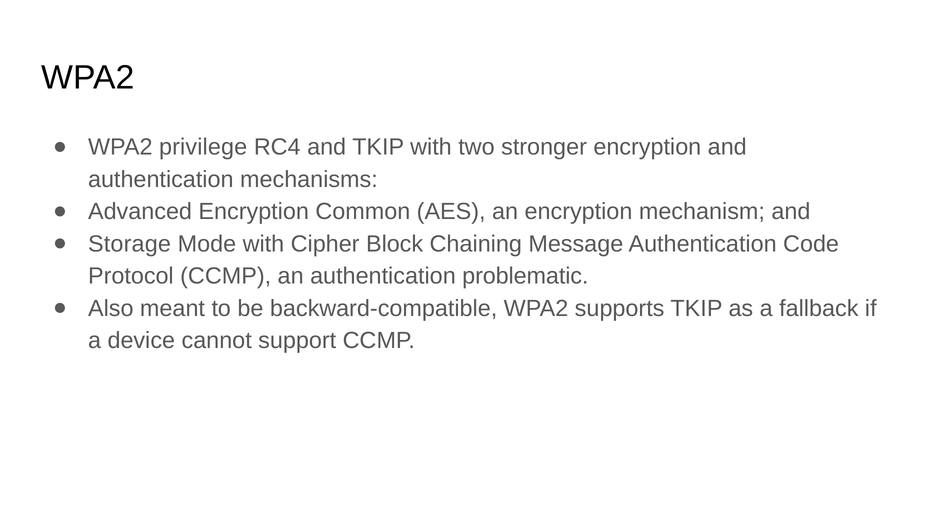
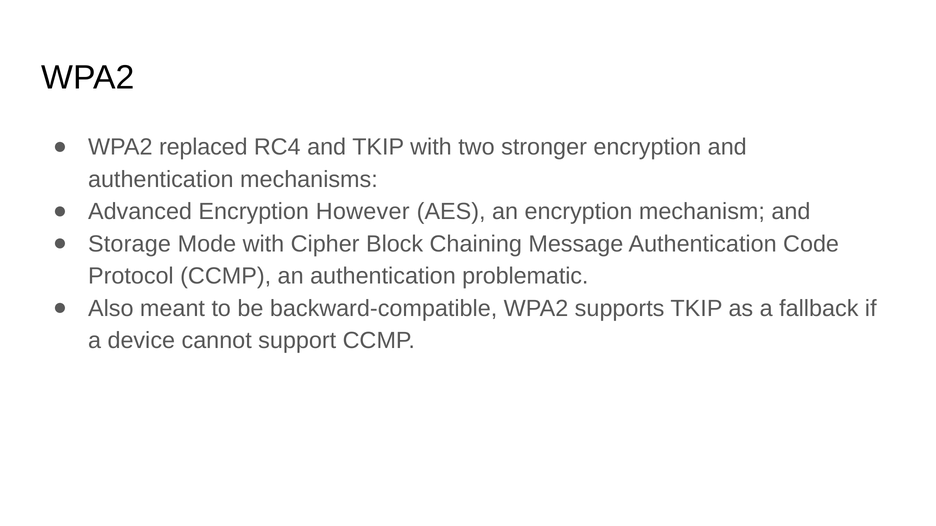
privilege: privilege -> replaced (203, 147)
Common: Common -> However (363, 212)
